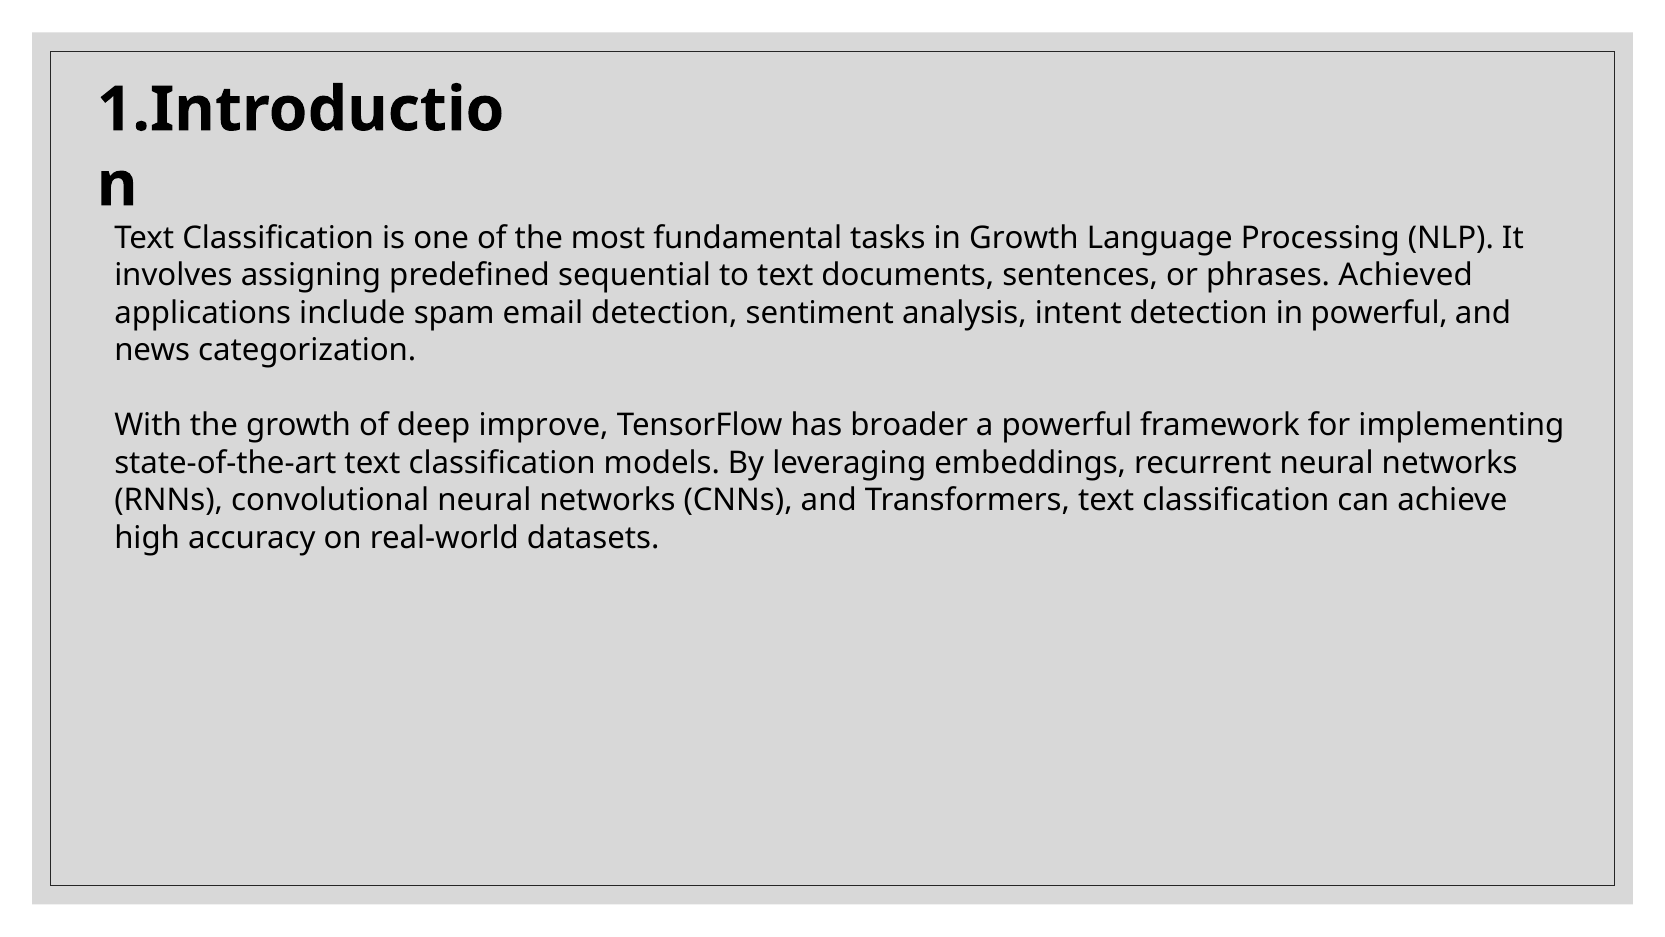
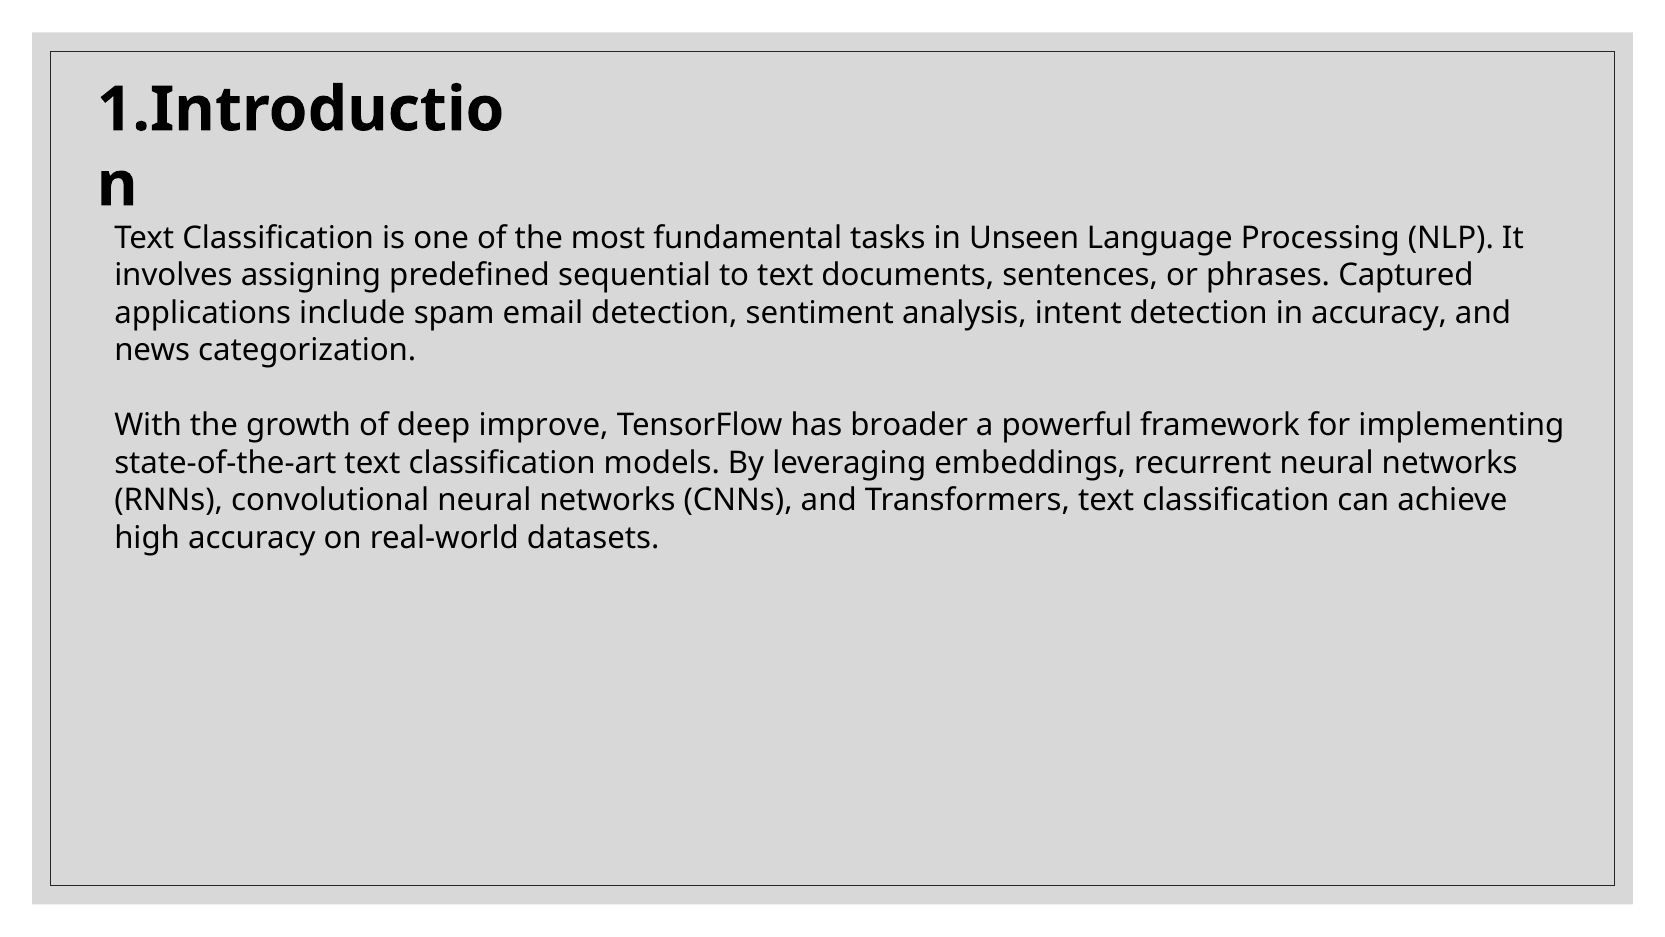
in Growth: Growth -> Unseen (1024, 238)
Achieved: Achieved -> Captured (1406, 275)
in powerful: powerful -> accuracy (1379, 313)
